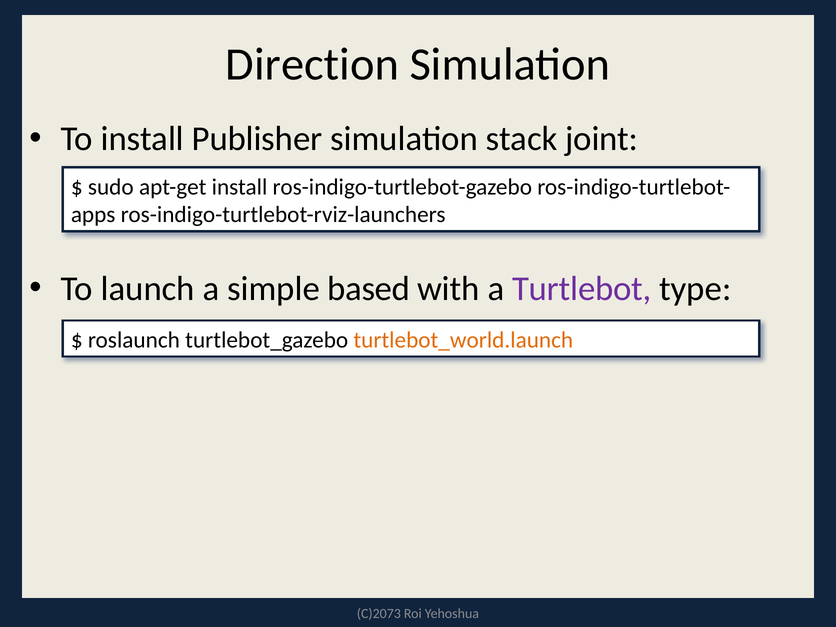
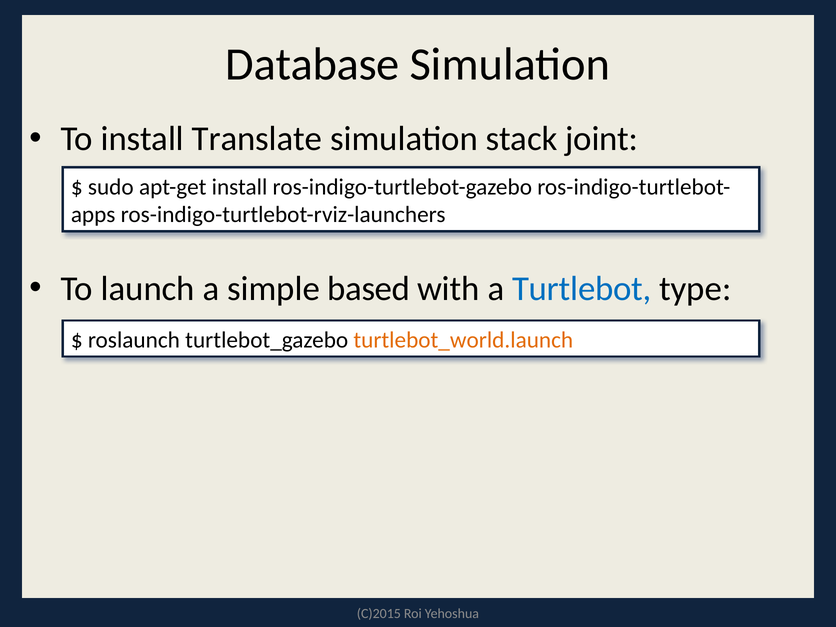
Direction: Direction -> Database (313, 64)
Publisher: Publisher -> Translate (257, 139)
Turtlebot colour: purple -> blue (582, 289)
C)2073: C)2073 -> C)2015 (379, 614)
